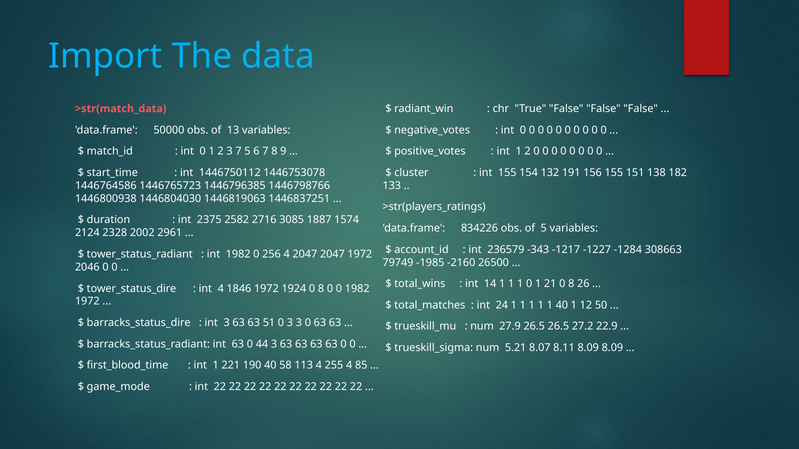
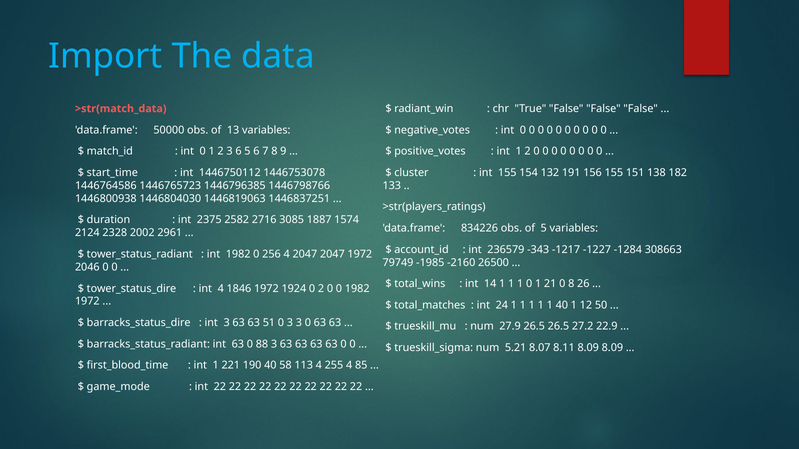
3 7: 7 -> 6 (238, 151)
1924 0 8: 8 -> 2 (321, 289)
44: 44 -> 88 (262, 344)
